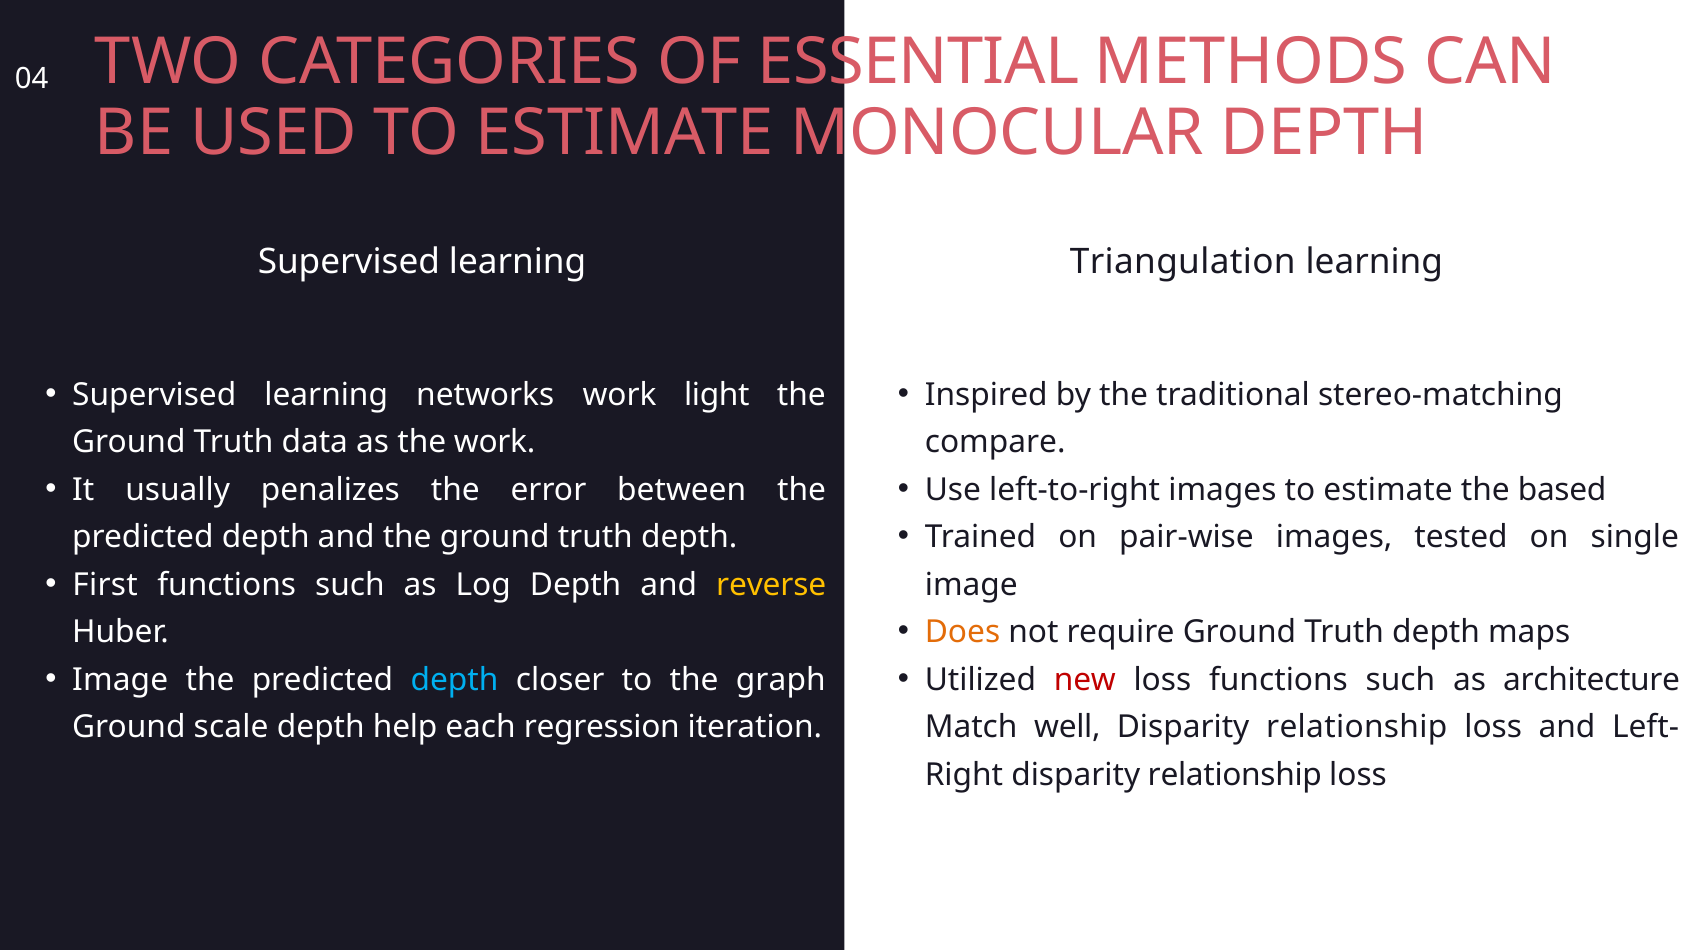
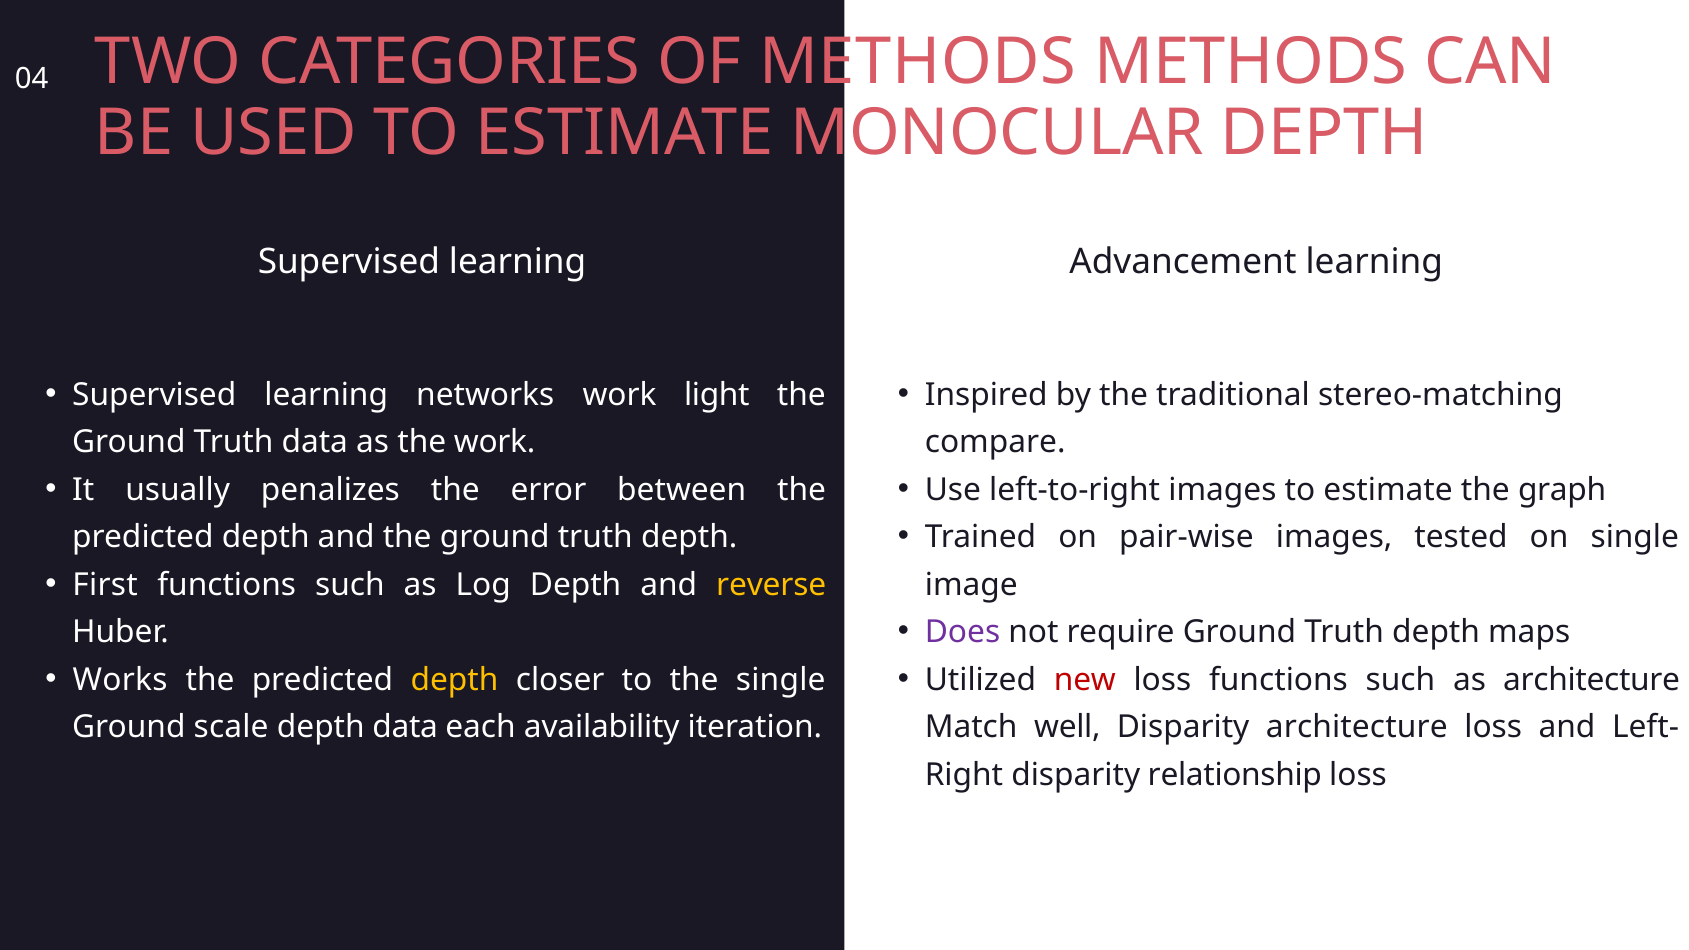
OF ESSENTIAL: ESSENTIAL -> METHODS (918, 62)
Triangulation: Triangulation -> Advancement (1183, 262)
based: based -> graph (1562, 490)
Does colour: orange -> purple (963, 632)
Image: Image -> Works (120, 680)
depth colour: light blue -> yellow (454, 680)
the graph: graph -> single (781, 680)
depth help: help -> data (405, 727)
regression: regression -> availability (602, 727)
relationship: relationship -> architecture (1357, 727)
